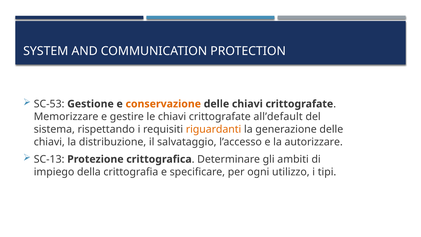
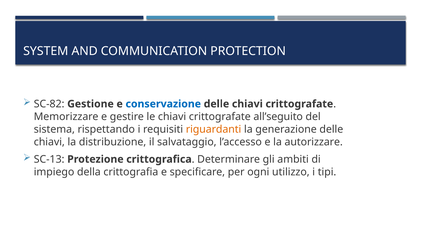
SC-53: SC-53 -> SC-82 (49, 104)
conservazione colour: orange -> blue (163, 104)
all’default: all’default -> all’seguito (278, 116)
